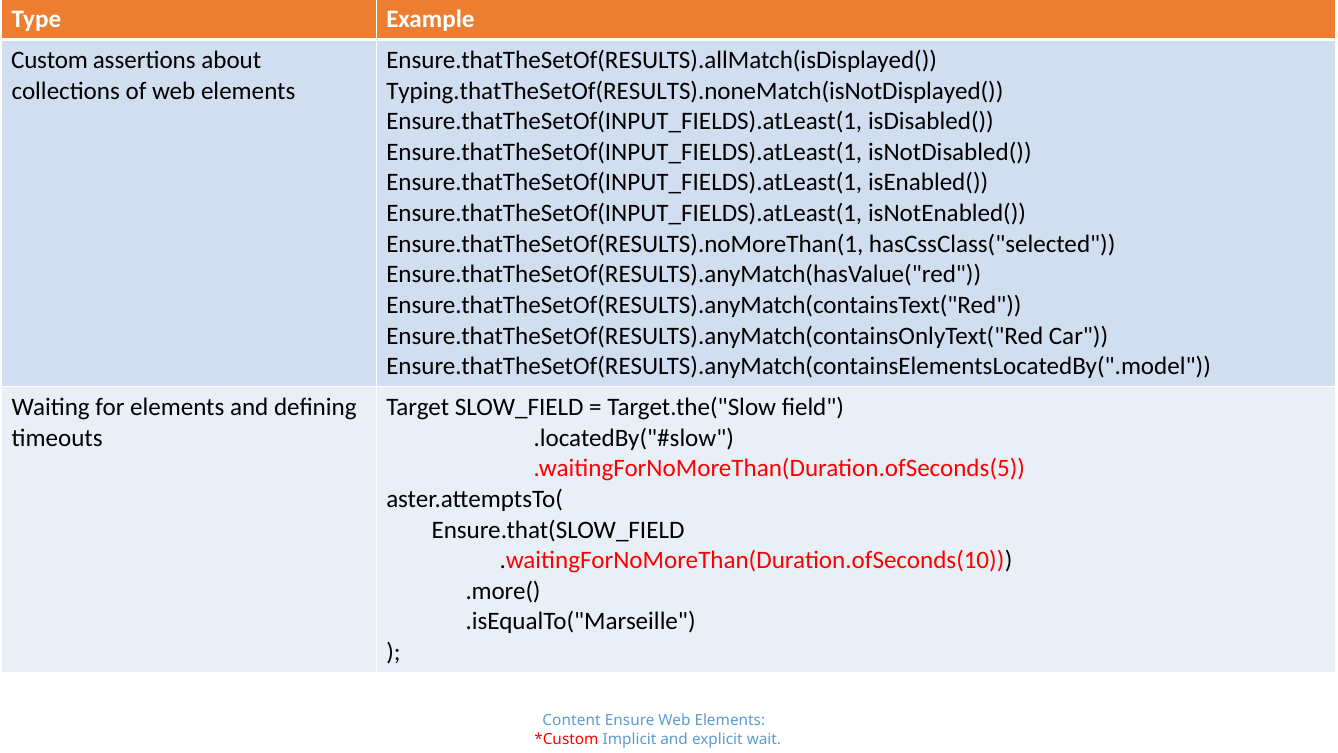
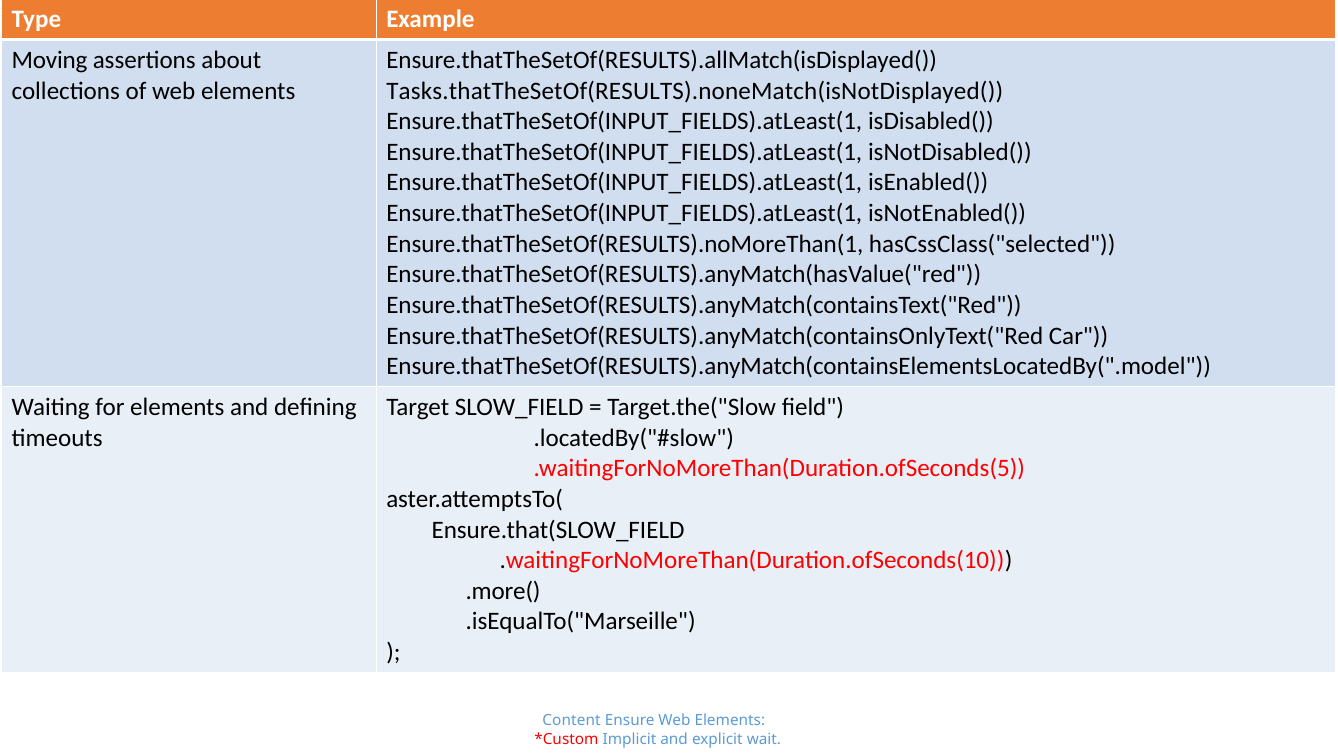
Custom: Custom -> Moving (49, 60)
Typing.thatTheSetOf(RESULTS).noneMatch(isNotDisplayed(: Typing.thatTheSetOf(RESULTS).noneMatch(isNotDisplayed( -> Tasks.thatTheSetOf(RESULTS).noneMatch(isNotDisplayed( (695, 91)
